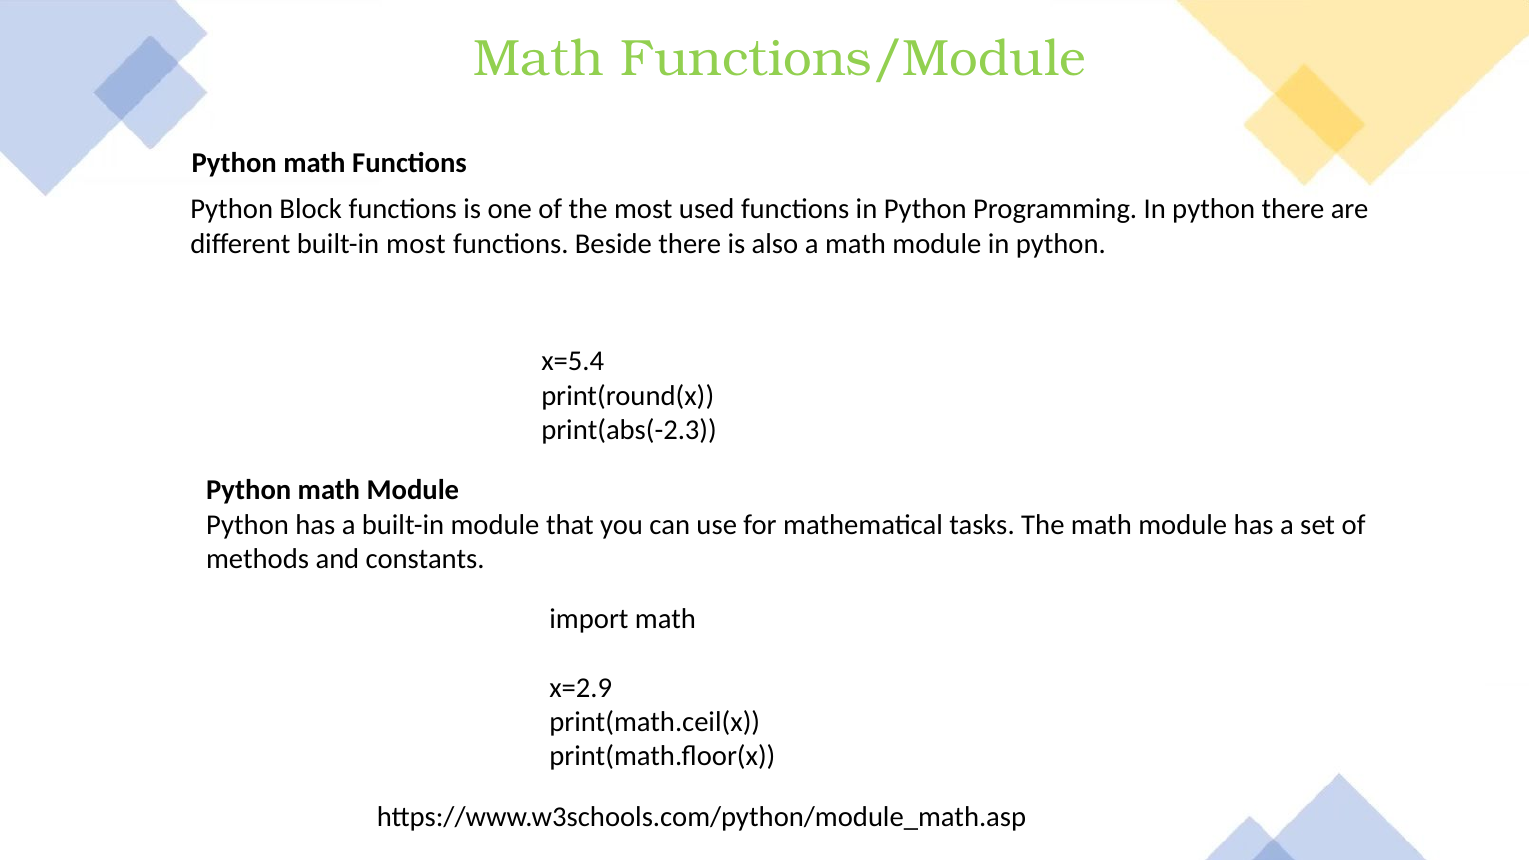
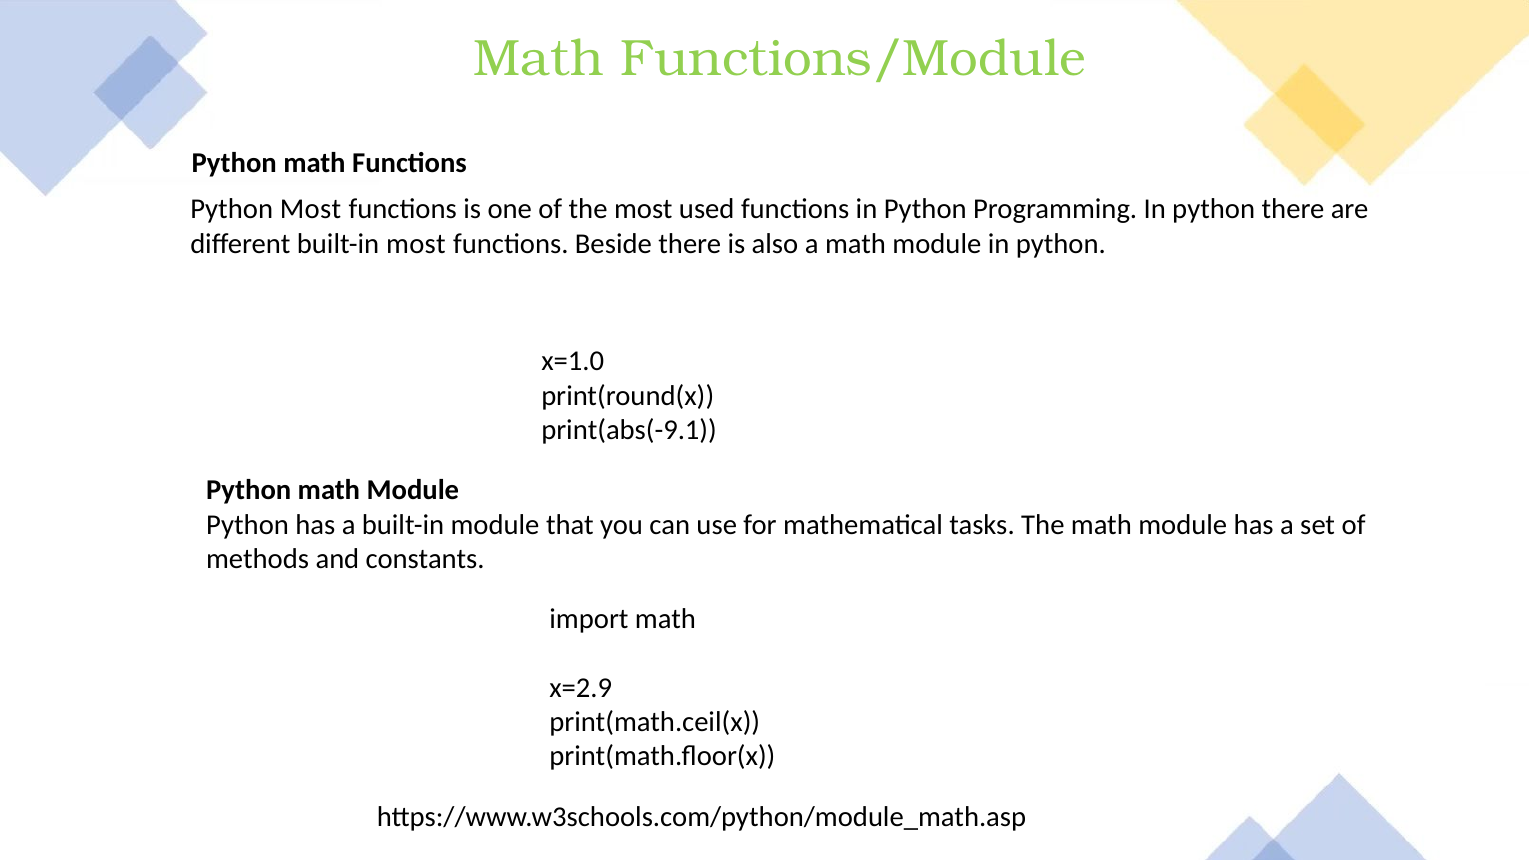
Python Block: Block -> Most (311, 210)
x=5.4: x=5.4 -> x=1.0 (573, 361)
print(abs(-2.3: print(abs(-2.3 -> print(abs(-9.1 (629, 430)
